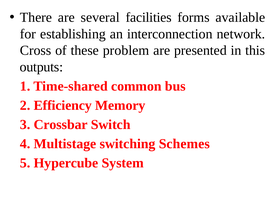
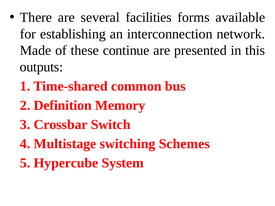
Cross: Cross -> Made (36, 50)
problem: problem -> continue (126, 50)
Efficiency: Efficiency -> Definition (63, 105)
